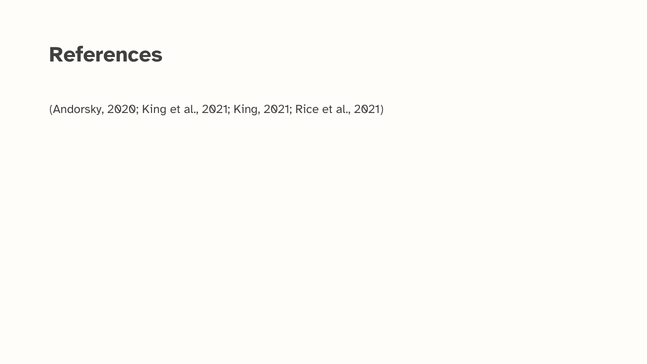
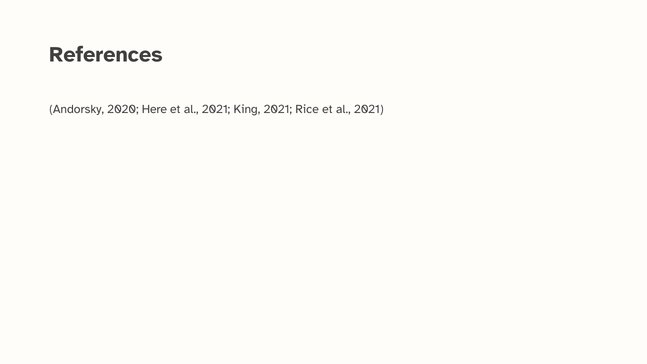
2020 King: King -> Here (154, 109)
